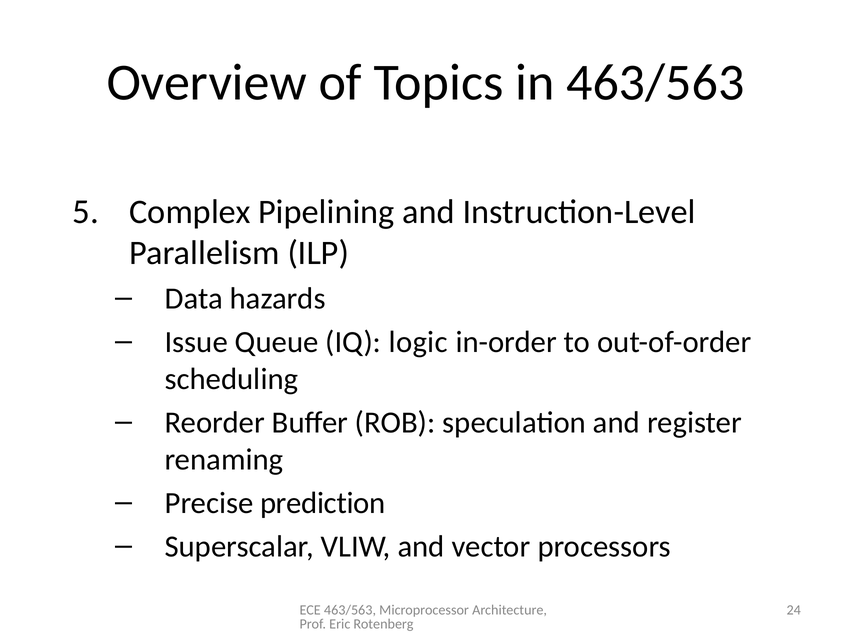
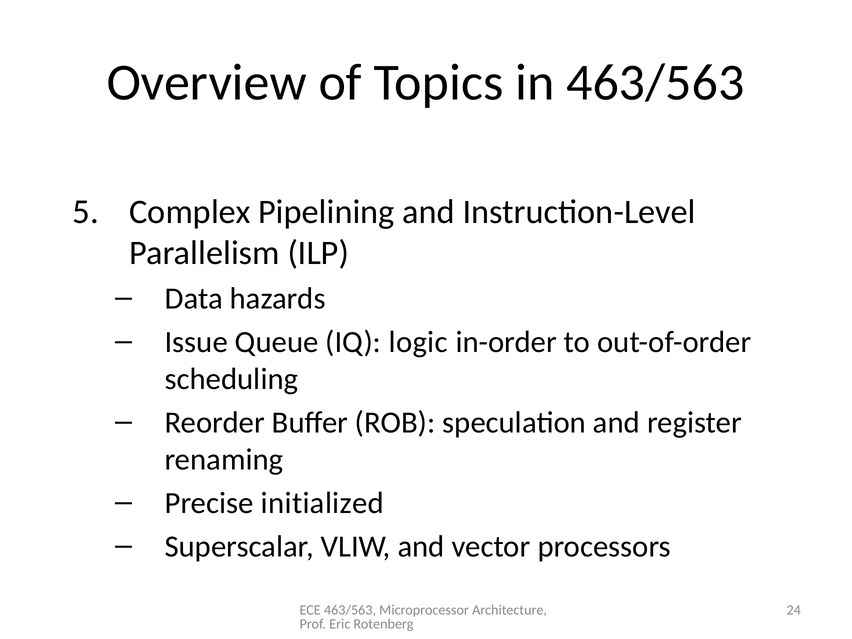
prediction: prediction -> initialized (322, 503)
